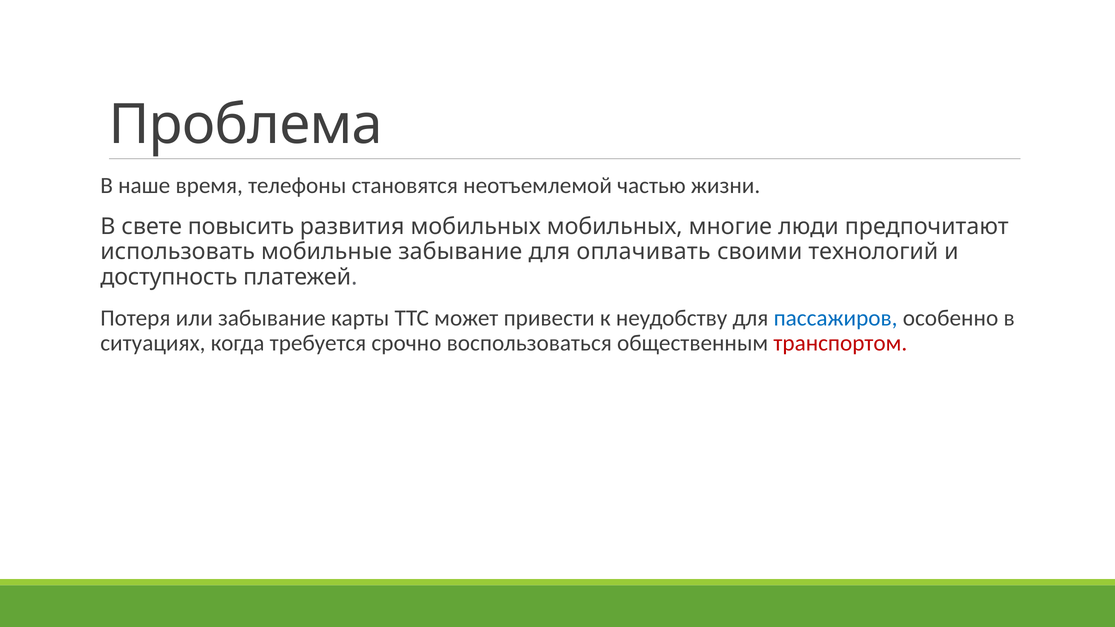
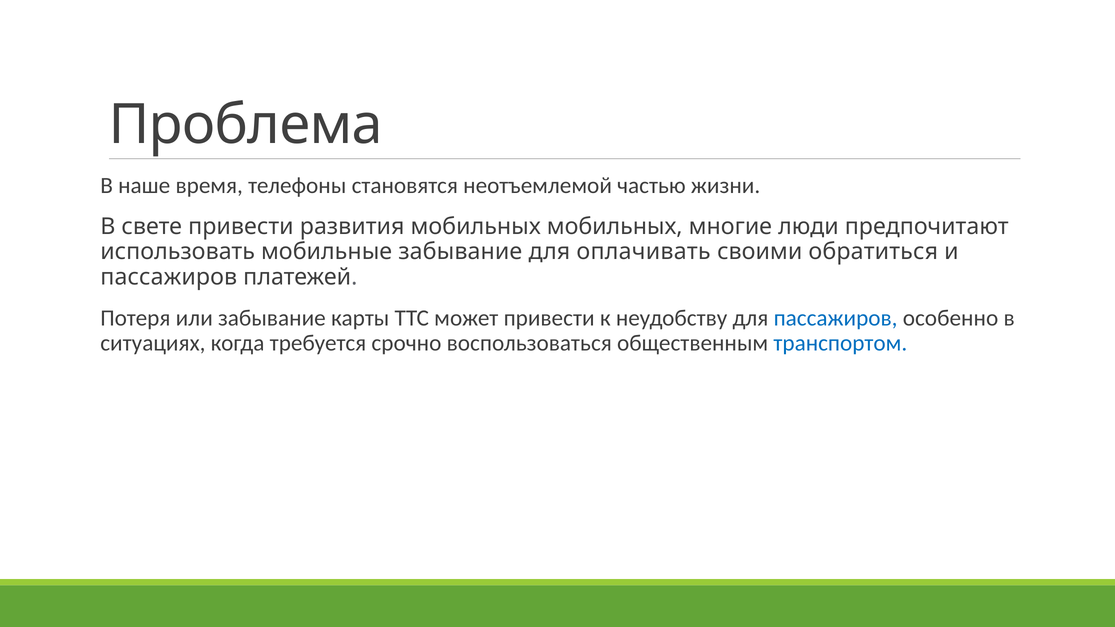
свете повысить: повысить -> привести (241, 227)
технологий: технологий -> обратиться (873, 252)
доступность: доступность -> пассажиров (169, 277)
транспортом colour: red -> blue (840, 343)
